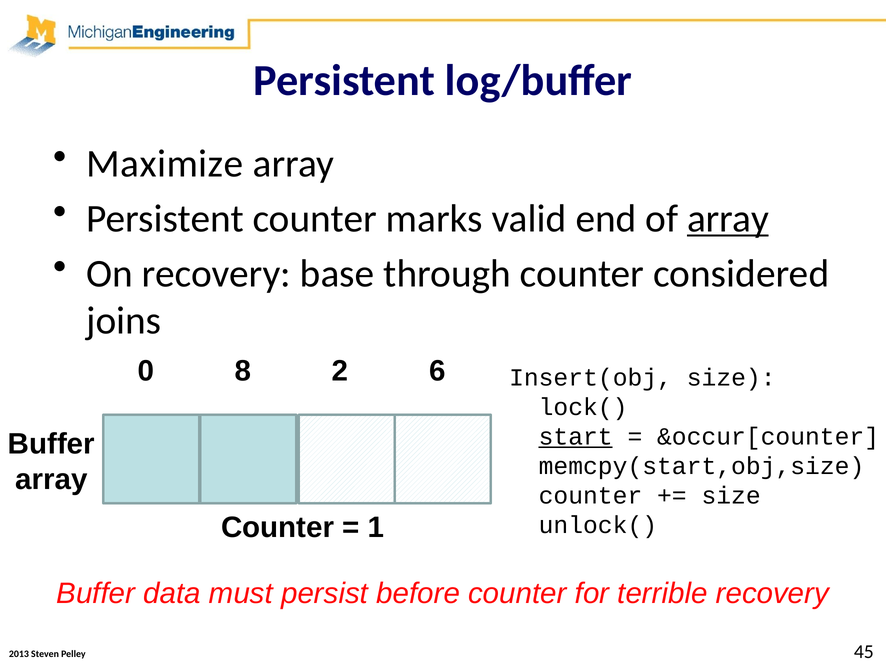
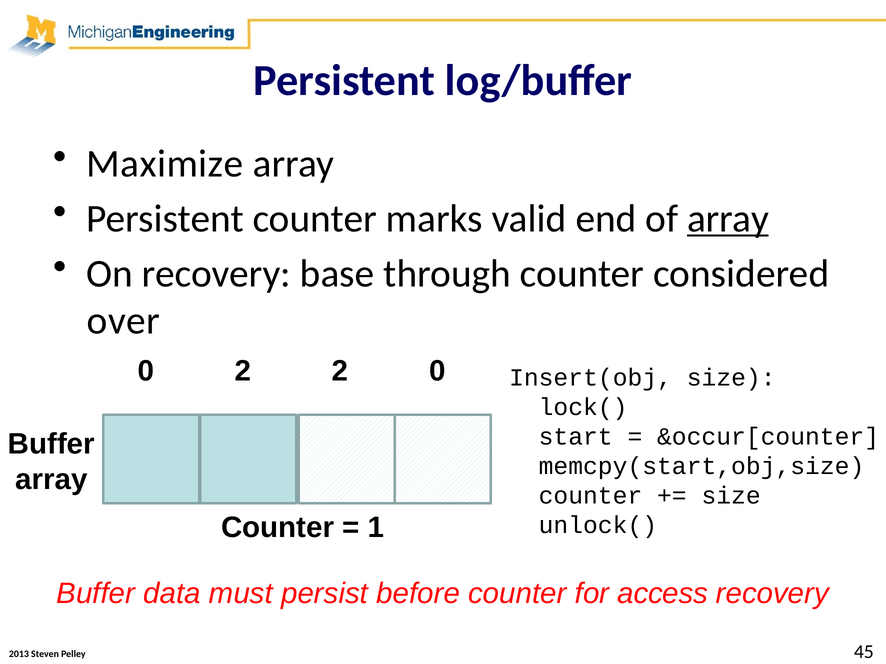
joins: joins -> over (123, 321)
0 8: 8 -> 2 (243, 371)
2 6: 6 -> 0 (437, 371)
start underline: present -> none (576, 437)
terrible: terrible -> access (663, 594)
